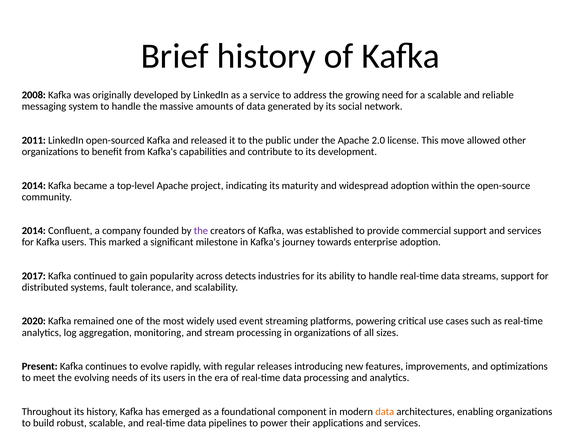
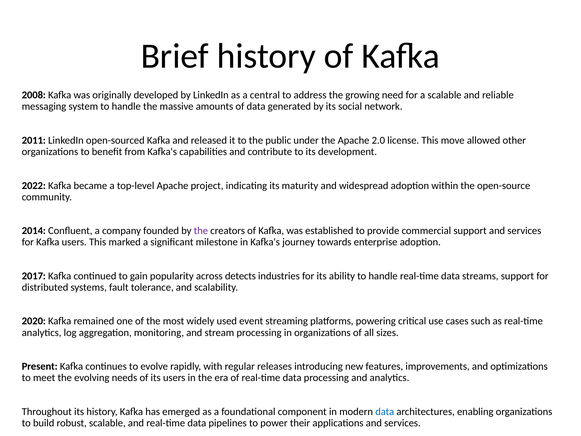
service: service -> central (265, 95)
2014: 2014 -> 2022 (34, 185)
data colour: orange -> blue (385, 411)
